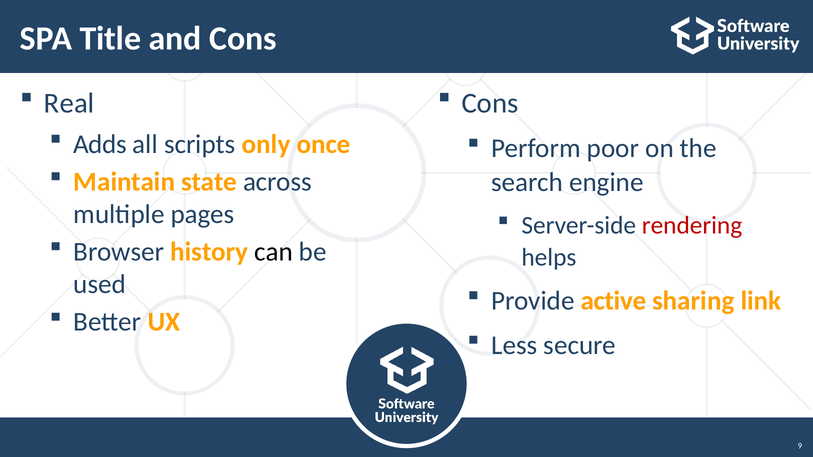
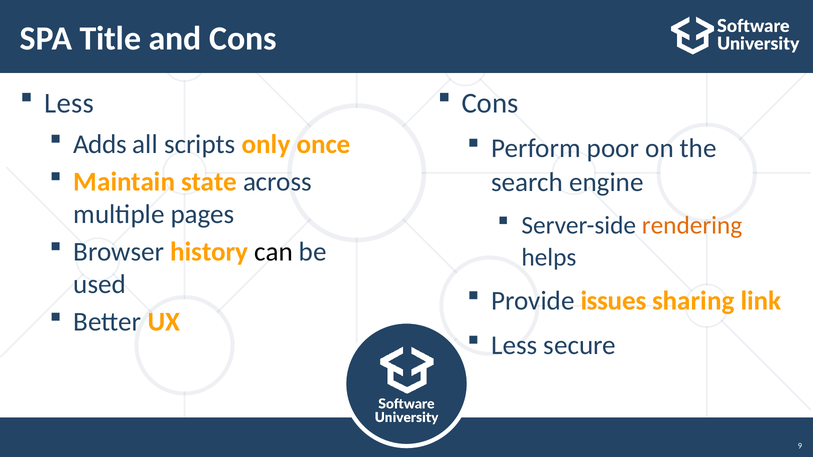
Real: Real -> Less (69, 103)
rendering colour: red -> orange (692, 226)
active: active -> issues (613, 301)
